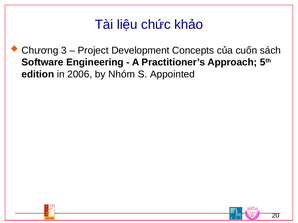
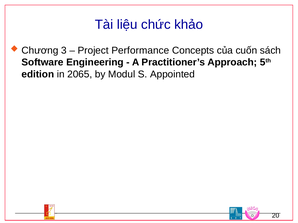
Development: Development -> Performance (140, 50)
2006: 2006 -> 2065 (80, 74)
Nhóm: Nhóm -> Modul (122, 74)
